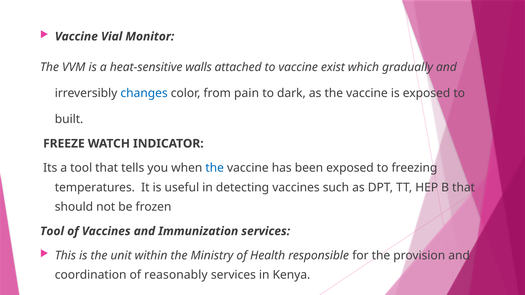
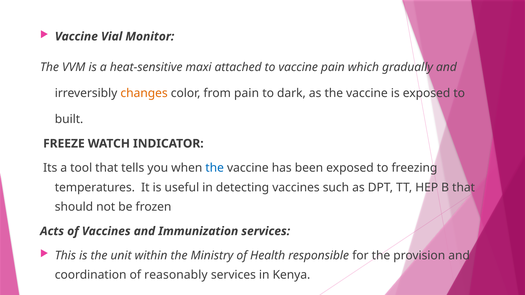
walls: walls -> maxi (199, 67)
vaccine exist: exist -> pain (333, 67)
changes colour: blue -> orange (144, 93)
Tool: Tool -> Acts (52, 231)
